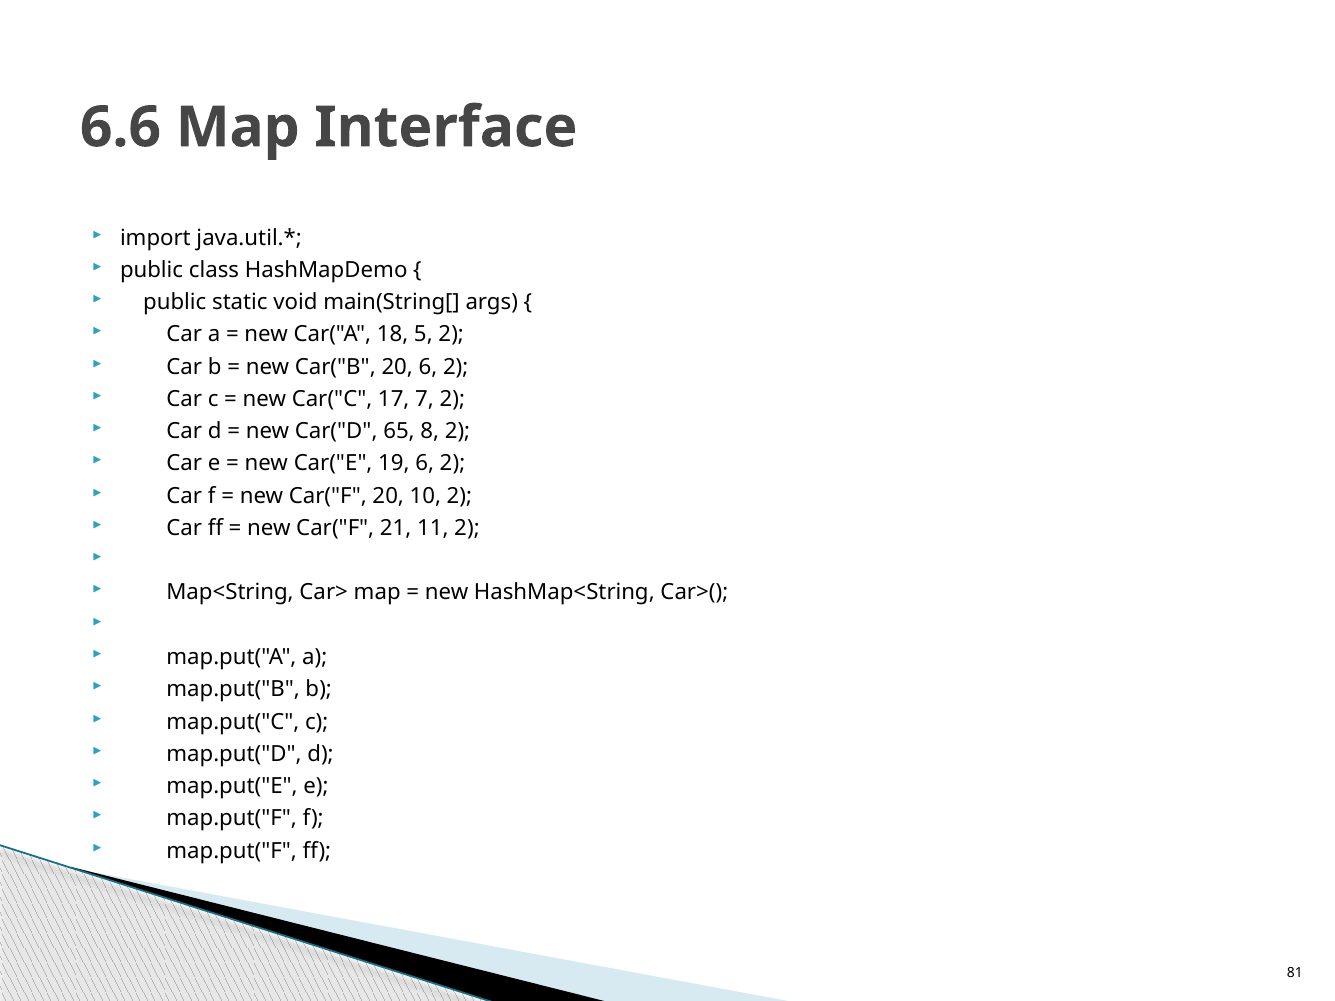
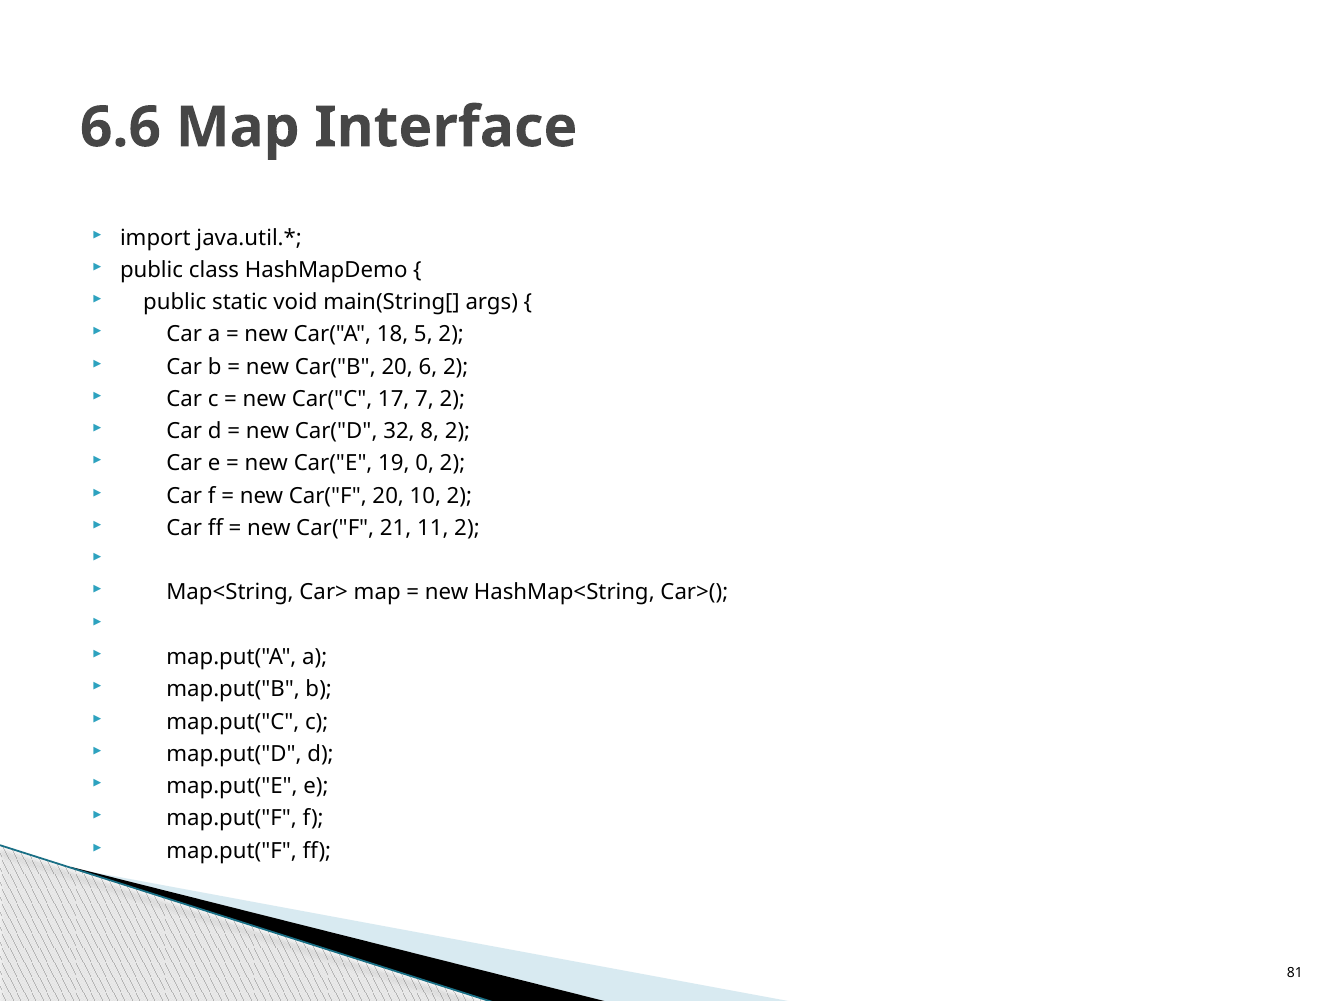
65: 65 -> 32 (399, 431)
19 6: 6 -> 0 (425, 464)
